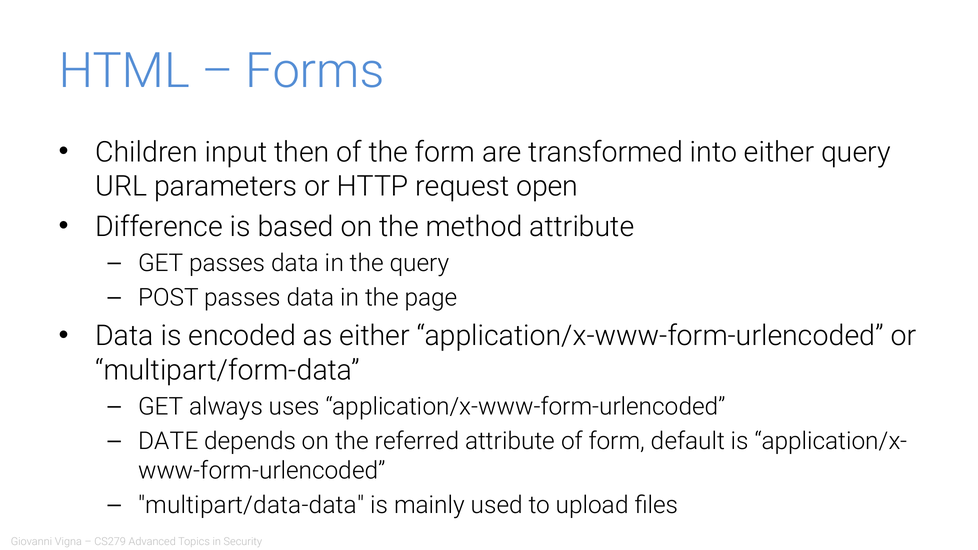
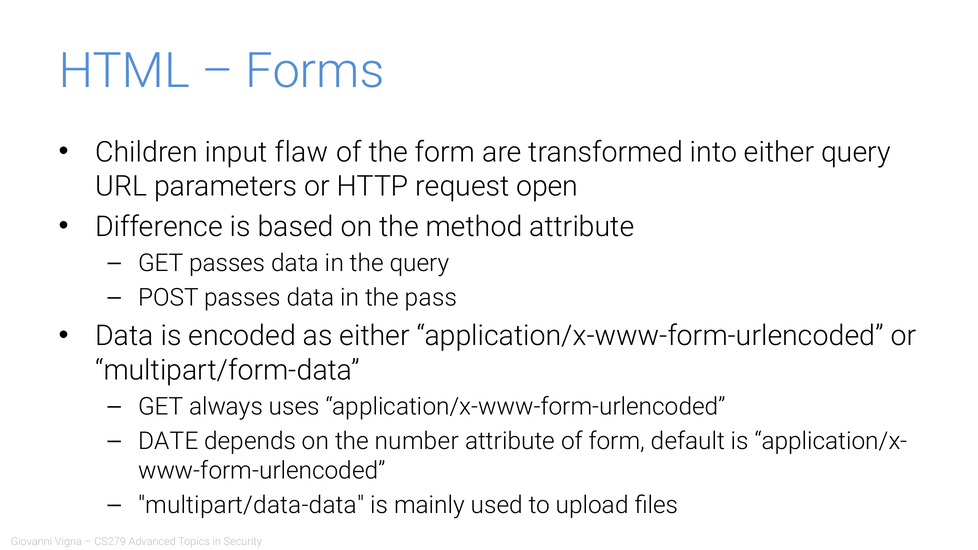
then: then -> flaw (302, 152)
page: page -> pass (431, 298)
referred: referred -> number (417, 441)
